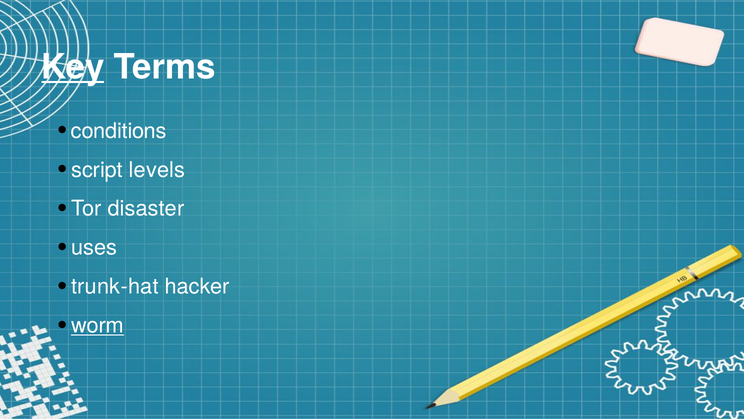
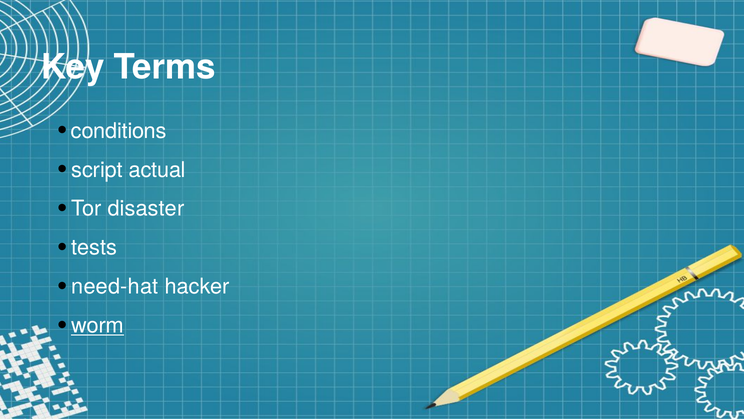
Key underline: present -> none (73, 67)
levels: levels -> actual (157, 170)
uses: uses -> tests (94, 248)
trunk-hat: trunk-hat -> need-hat (115, 286)
